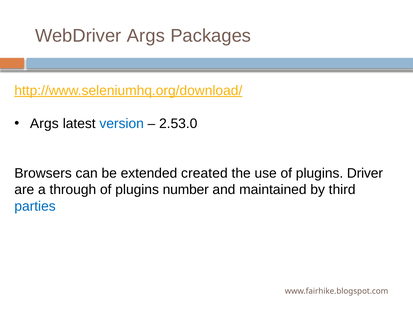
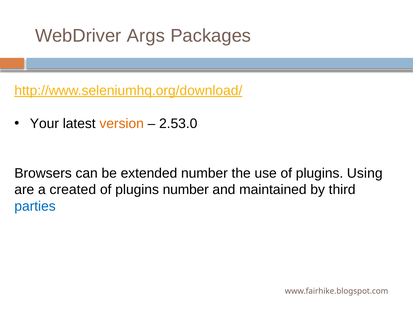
Args: Args -> Your (44, 123)
version colour: blue -> orange (122, 123)
extended created: created -> number (204, 173)
Driver: Driver -> Using (365, 173)
through: through -> created (73, 190)
